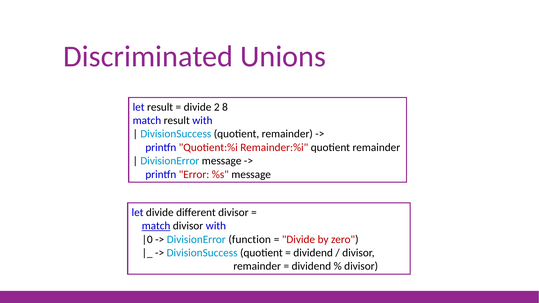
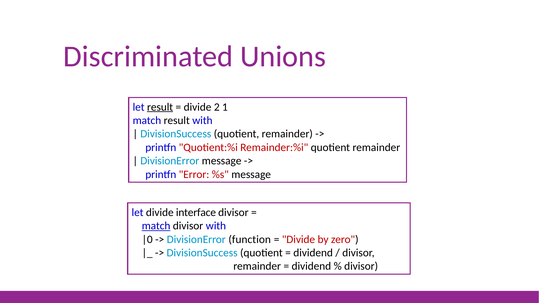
result underline: none -> present (160, 107)
8: 8 -> 1 (225, 107)
different: different -> interface (196, 213)
